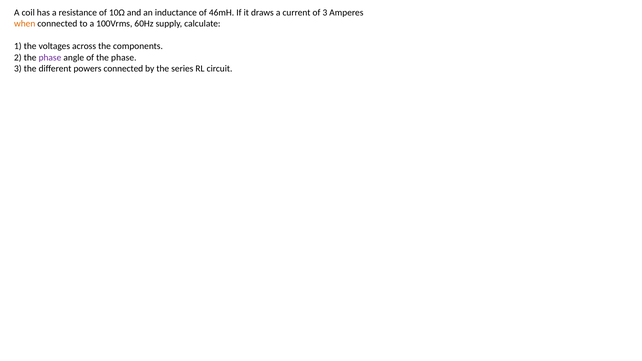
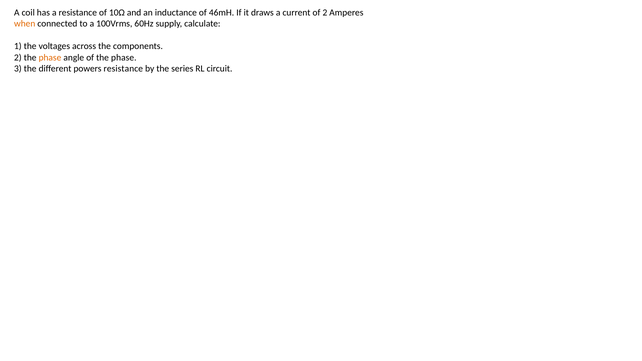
of 3: 3 -> 2 (325, 13)
phase colour: purple -> orange (50, 58)
powers connected: connected -> resistance (123, 69)
